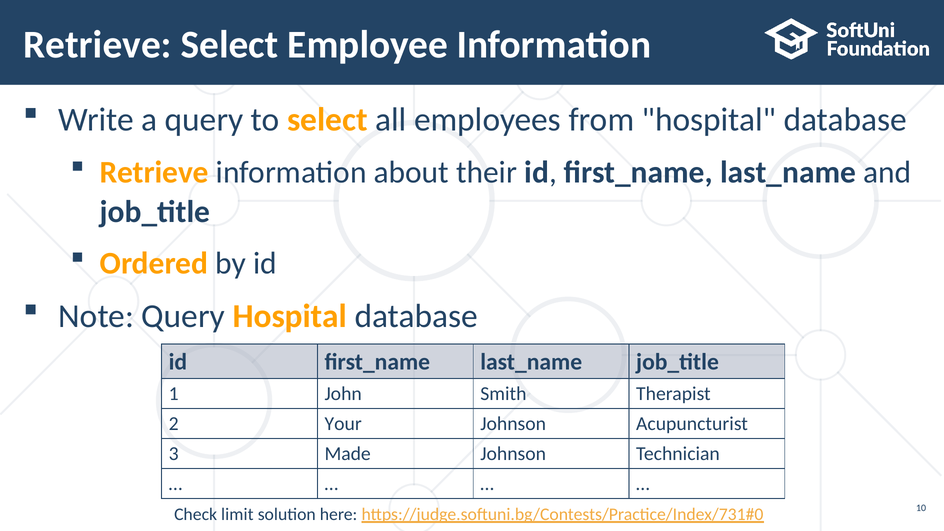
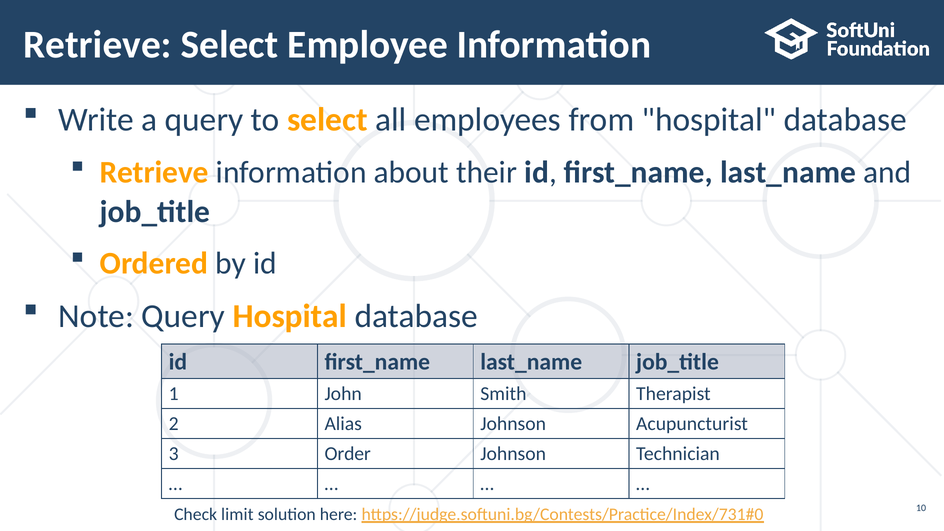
Your: Your -> Alias (343, 424)
Made: Made -> Order (348, 454)
